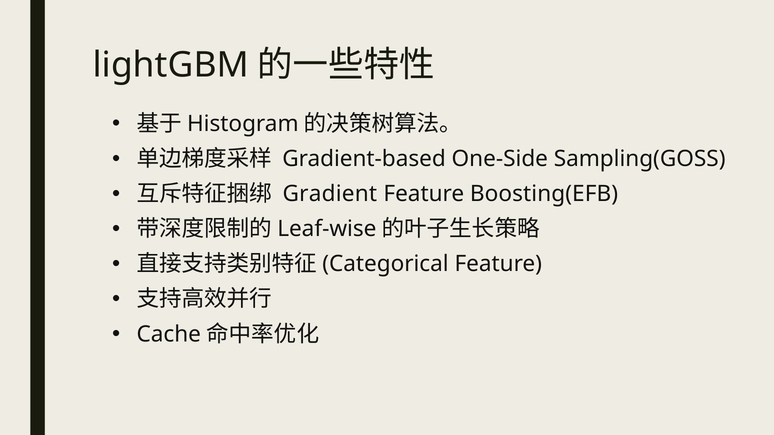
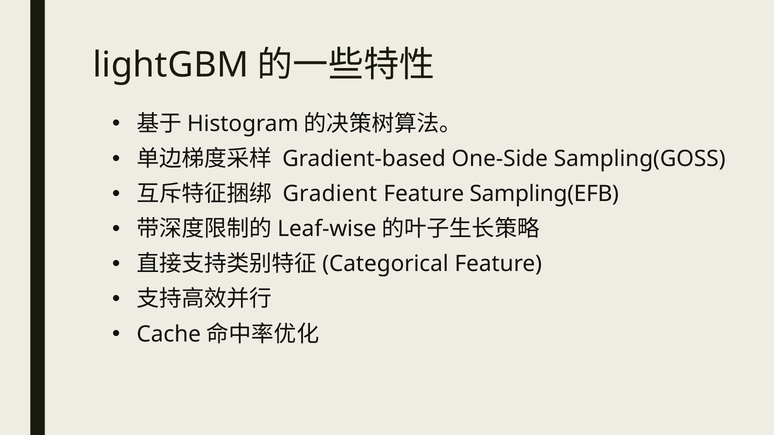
Boosting(EFB: Boosting(EFB -> Sampling(EFB (544, 194)
